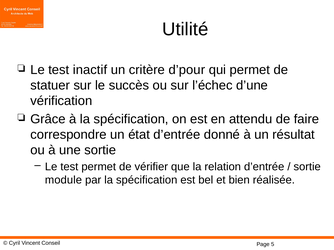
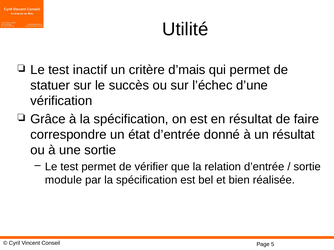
d’pour: d’pour -> d’mais (187, 70)
en attendu: attendu -> résultat (251, 119)
